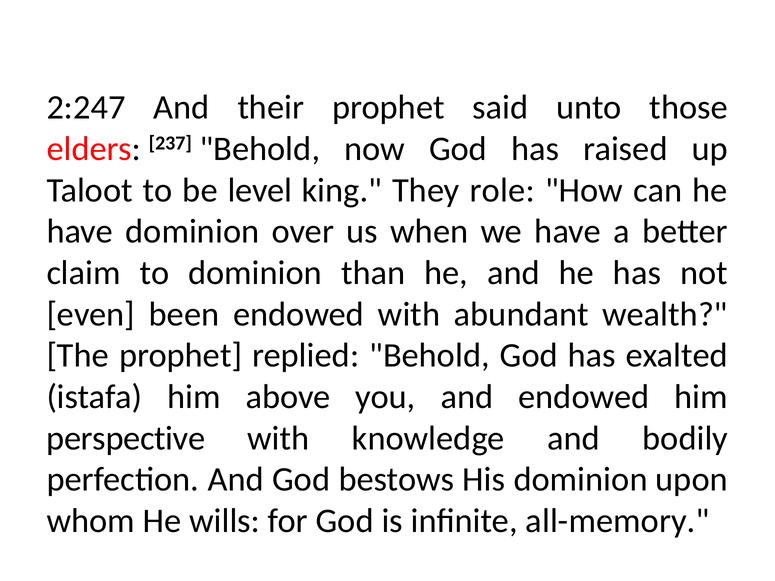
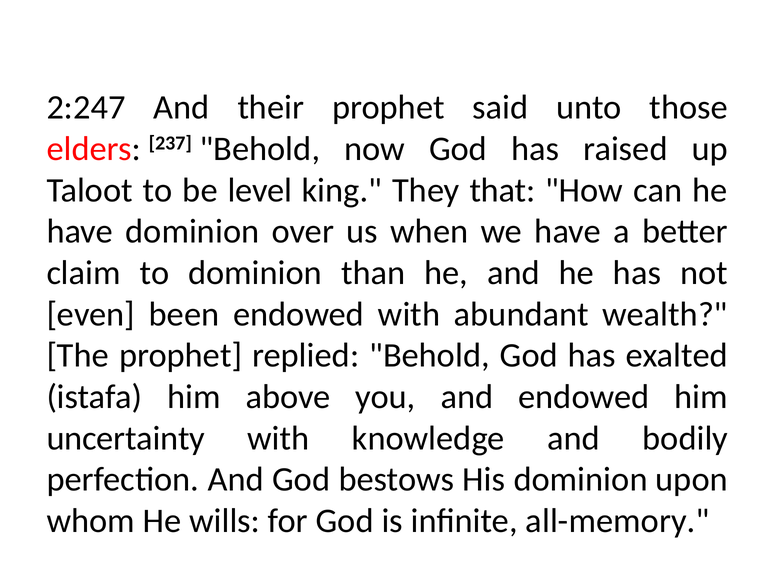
role: role -> that (502, 190)
perspective: perspective -> uncertainty (126, 438)
